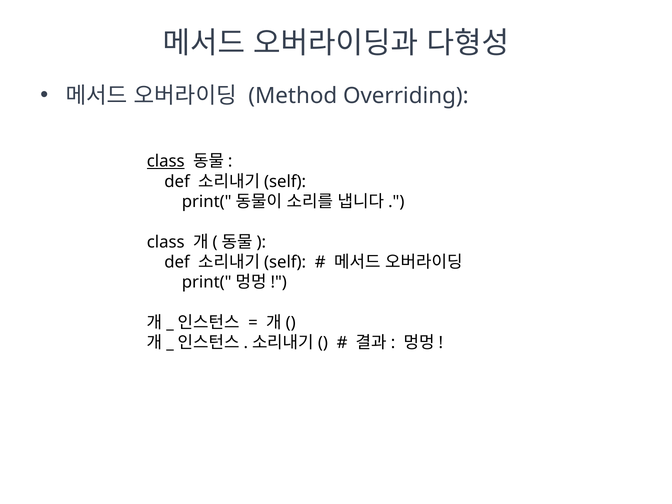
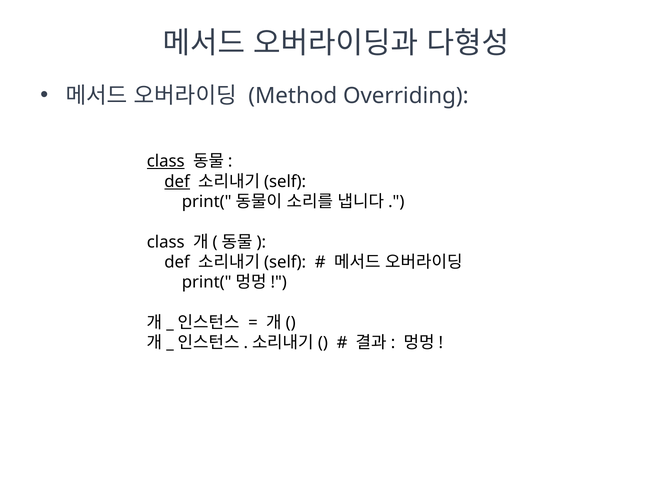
def underline: none -> present (177, 182)
